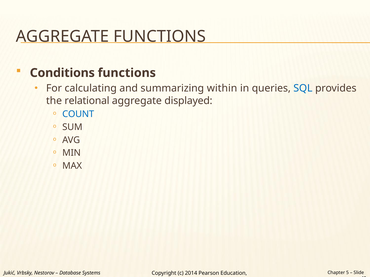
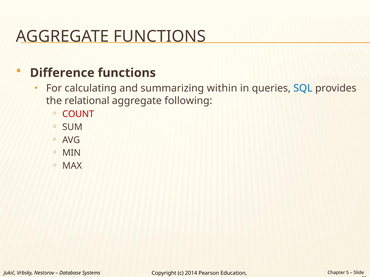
Conditions: Conditions -> Difference (62, 73)
displayed: displayed -> following (188, 101)
COUNT colour: blue -> red (78, 114)
